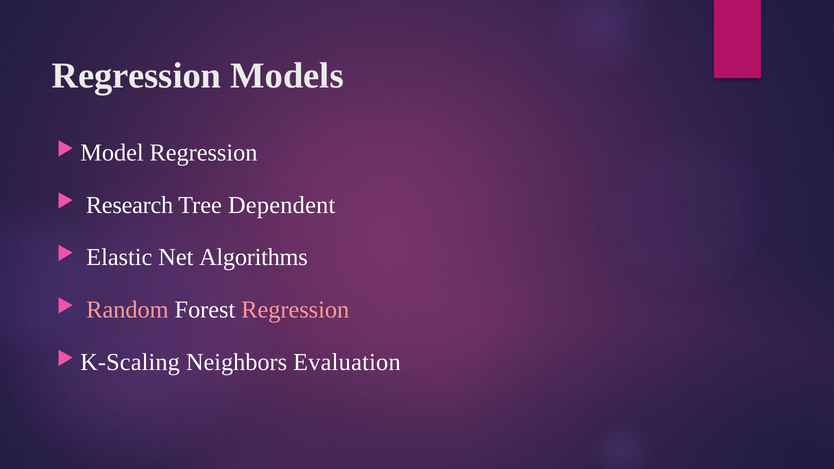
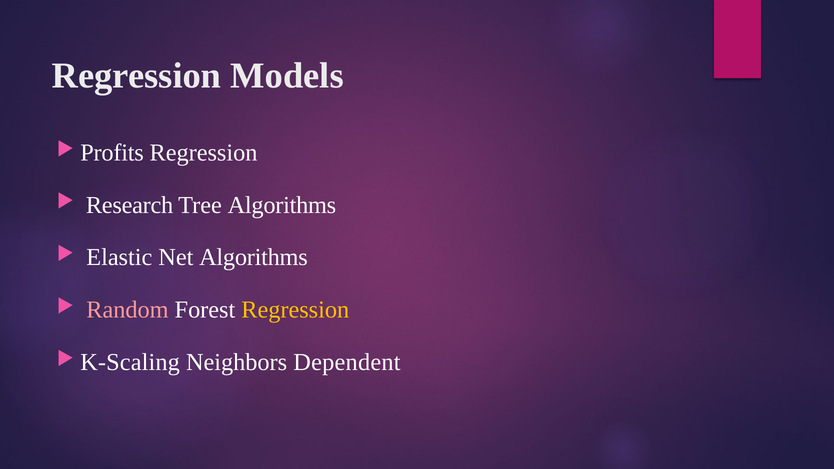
Model: Model -> Profits (112, 153)
Tree Dependent: Dependent -> Algorithms (282, 205)
Regression colour: pink -> yellow (295, 310)
Evaluation: Evaluation -> Dependent (347, 362)
